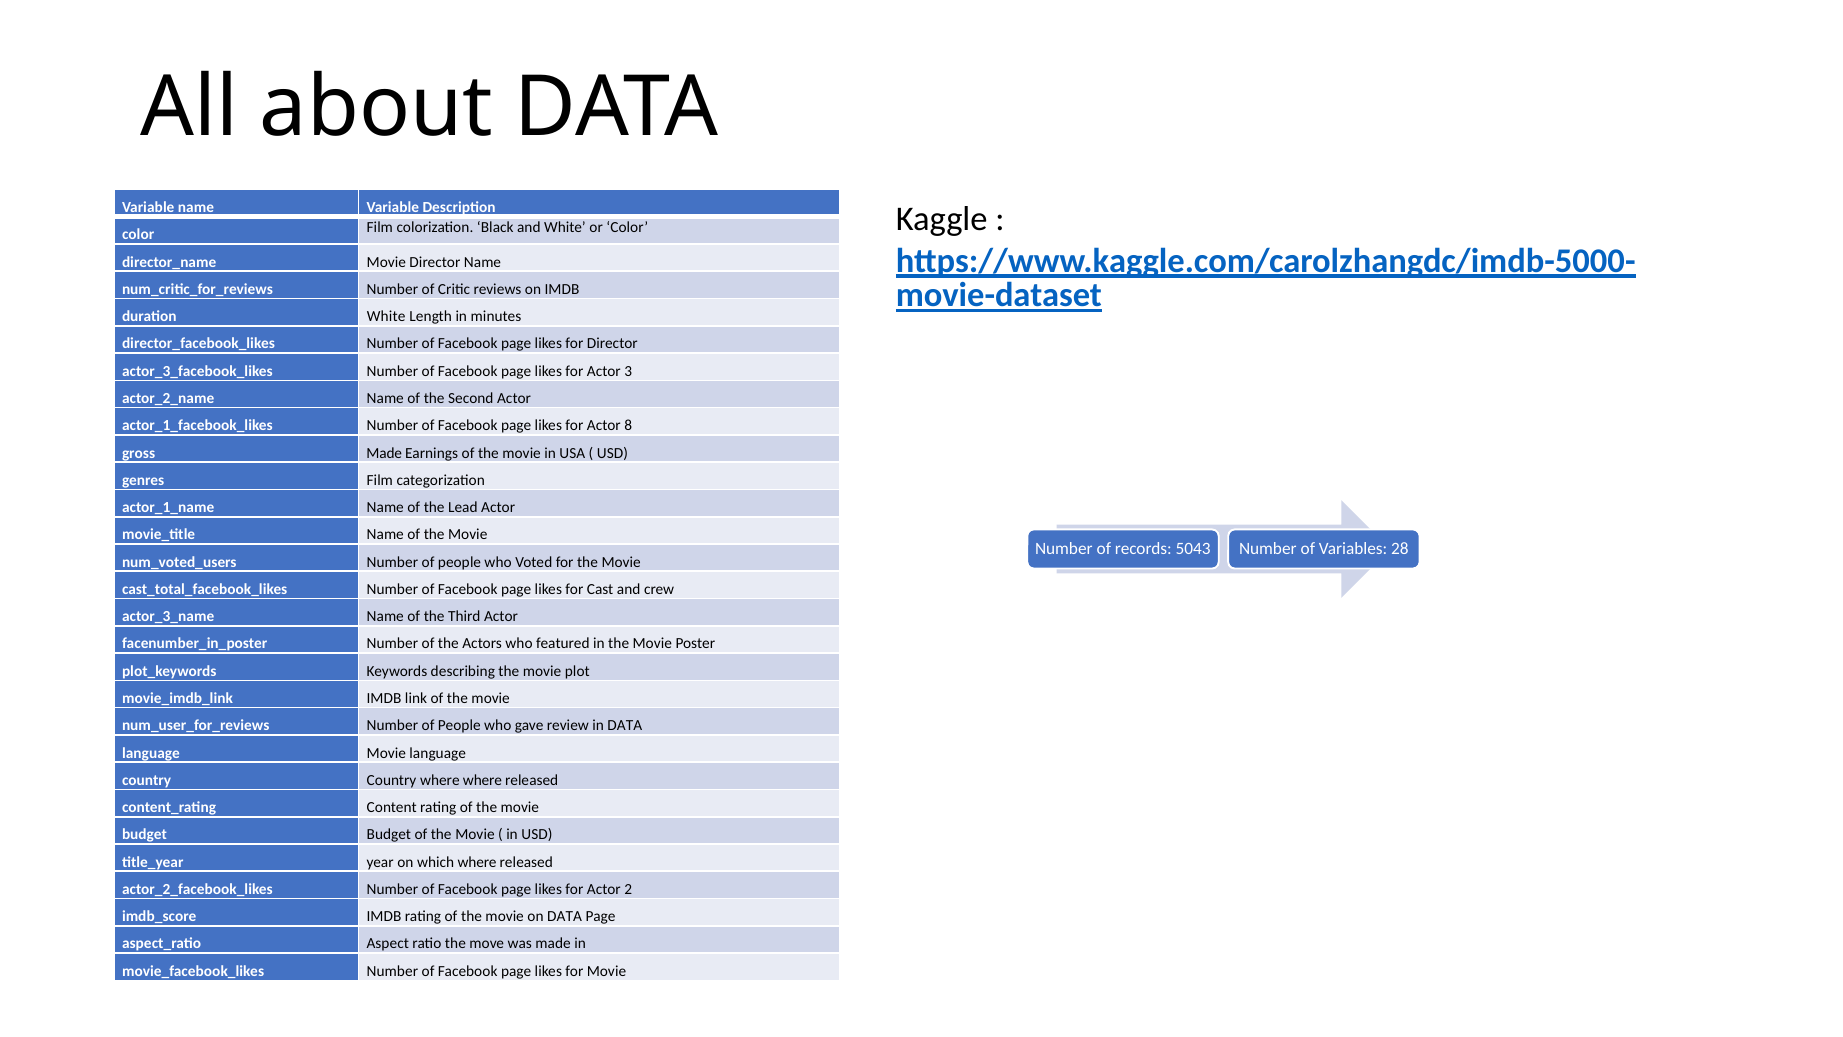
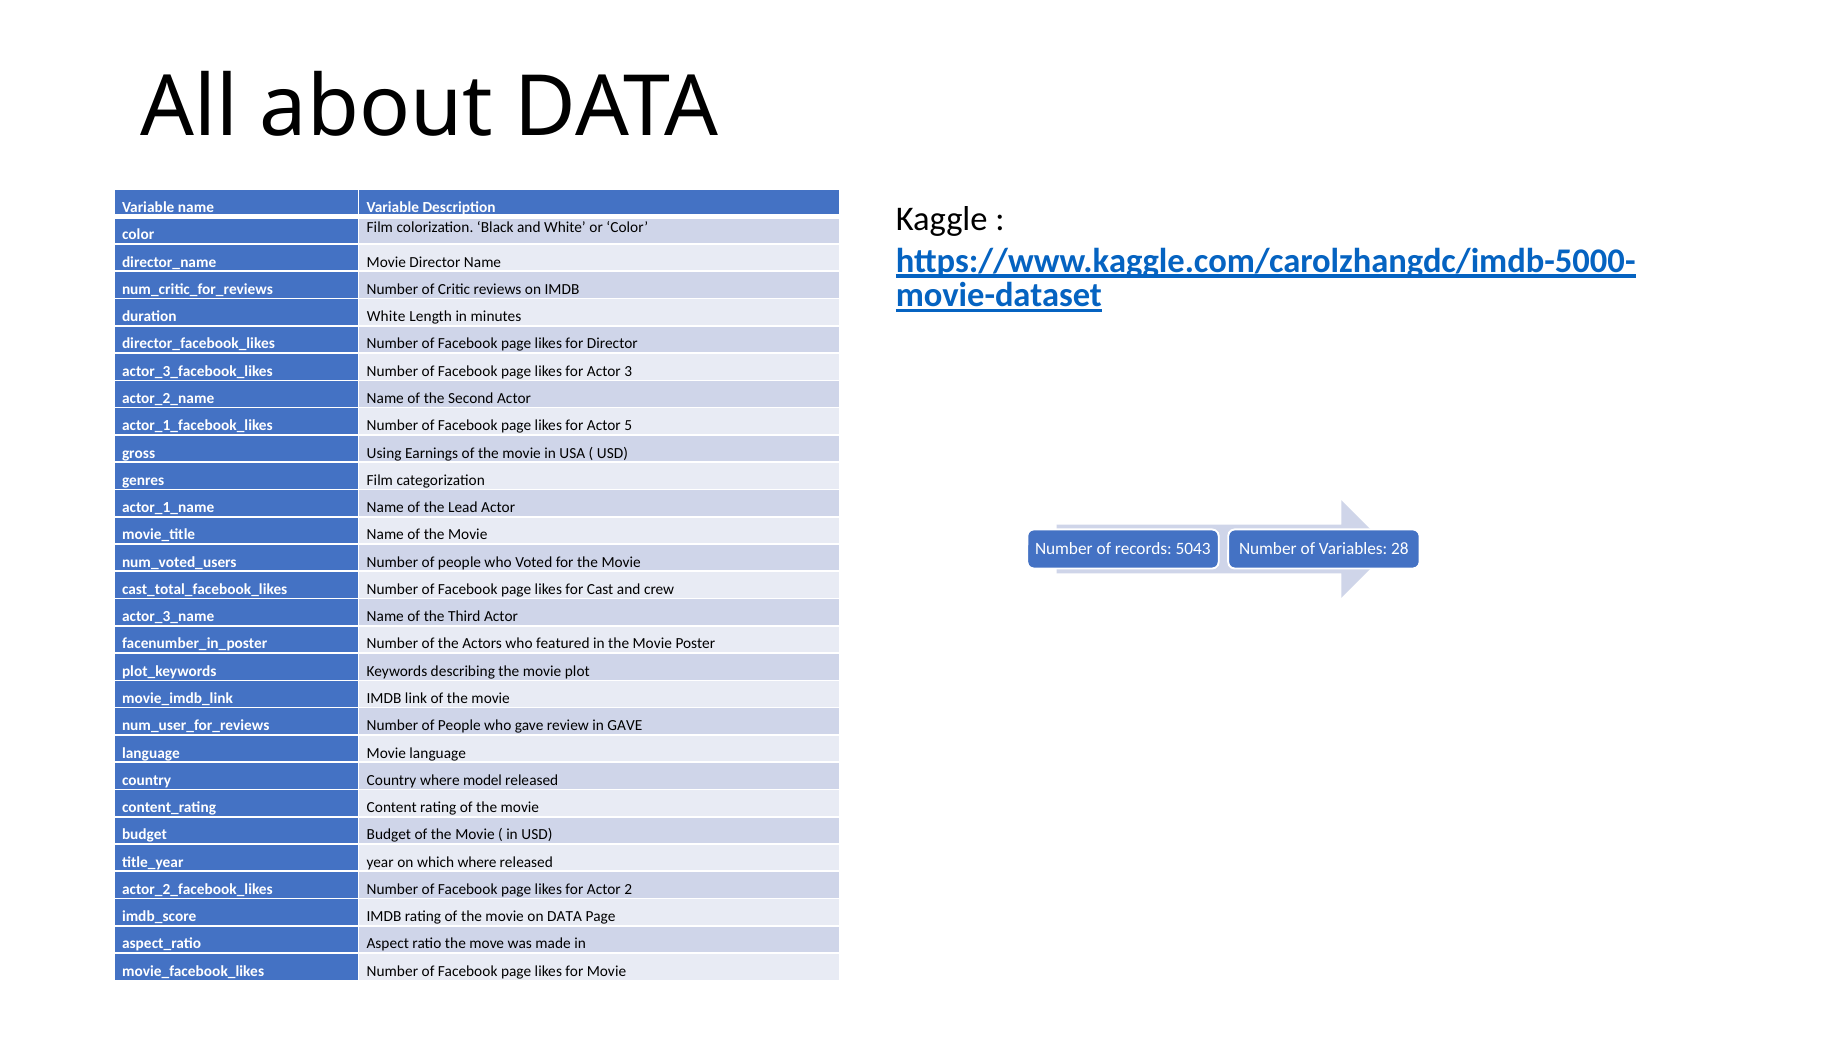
8: 8 -> 5 (628, 426)
gross Made: Made -> Using (384, 453)
in DATA: DATA -> GAVE (625, 726)
where where: where -> model (482, 780)
